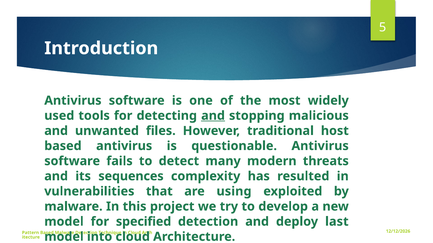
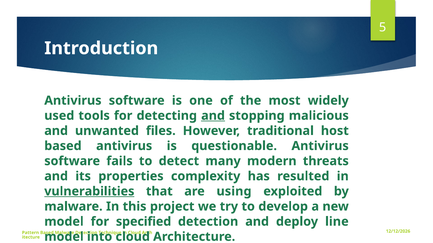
sequences: sequences -> properties (131, 177)
vulnerabilities underline: none -> present (89, 192)
last: last -> line (337, 222)
